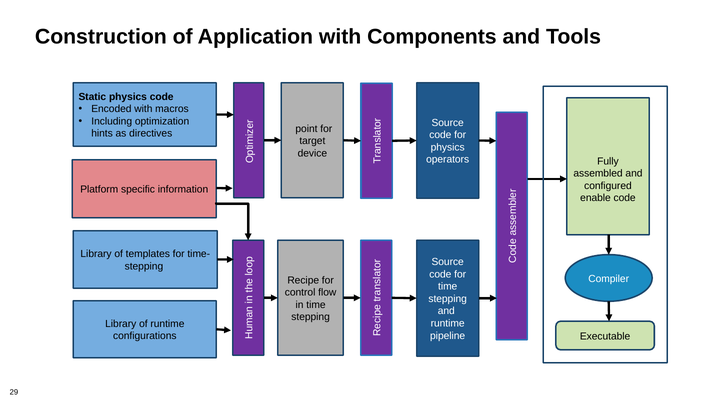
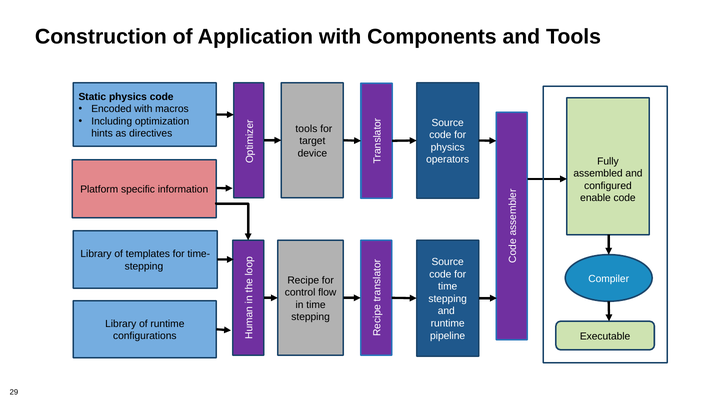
point: point -> tools (306, 129)
